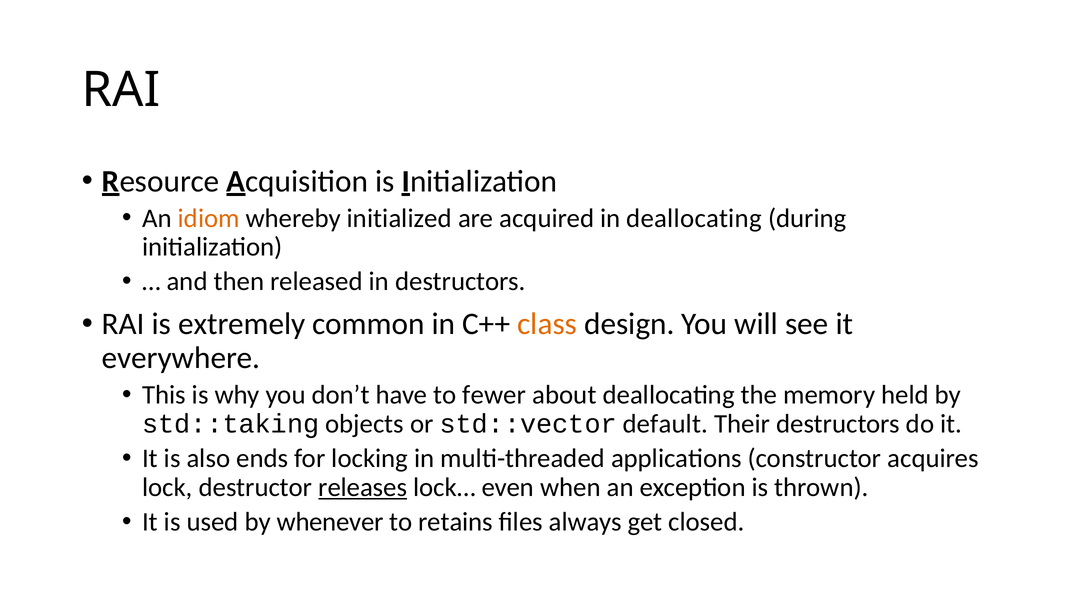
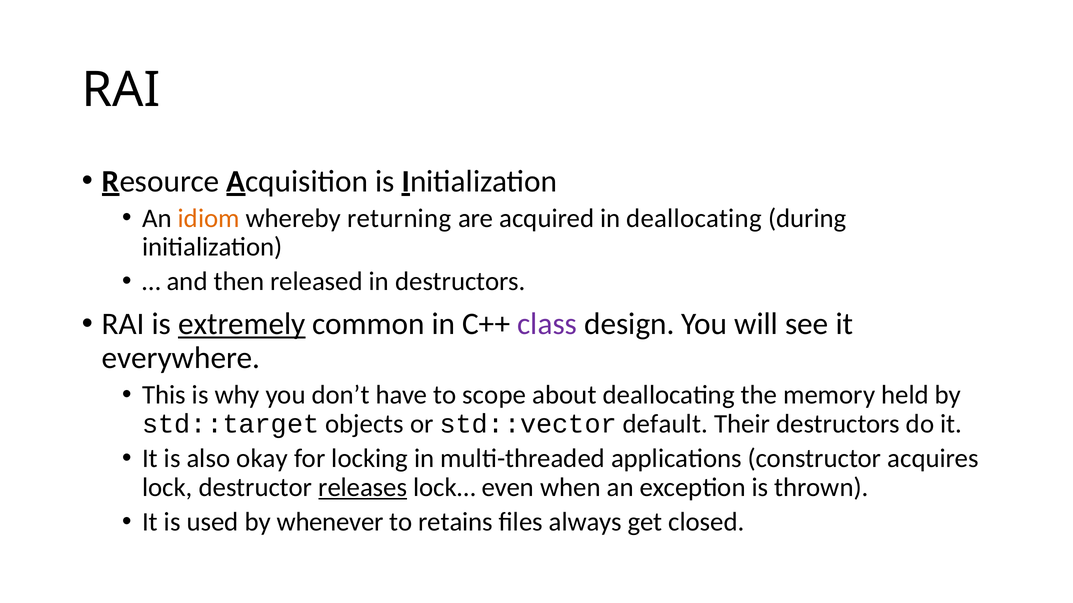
initialized: initialized -> returning (399, 218)
extremely underline: none -> present (242, 324)
class colour: orange -> purple (547, 324)
fewer: fewer -> scope (494, 395)
std::taking: std::taking -> std::target (231, 424)
ends: ends -> okay (262, 459)
